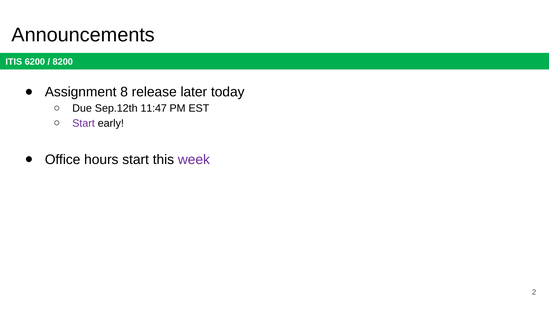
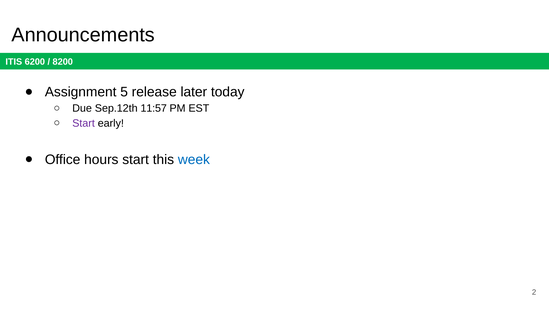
8: 8 -> 5 (124, 92)
11:47: 11:47 -> 11:57 (154, 108)
week colour: purple -> blue (194, 159)
